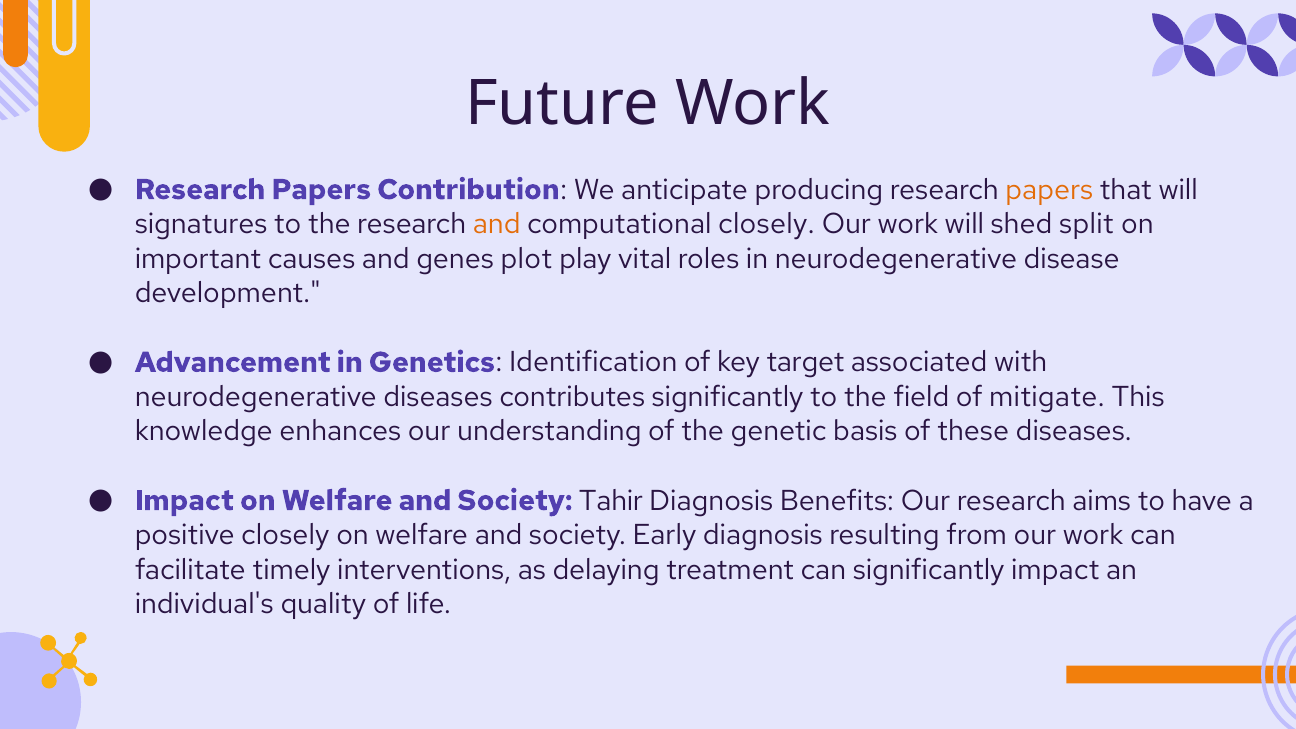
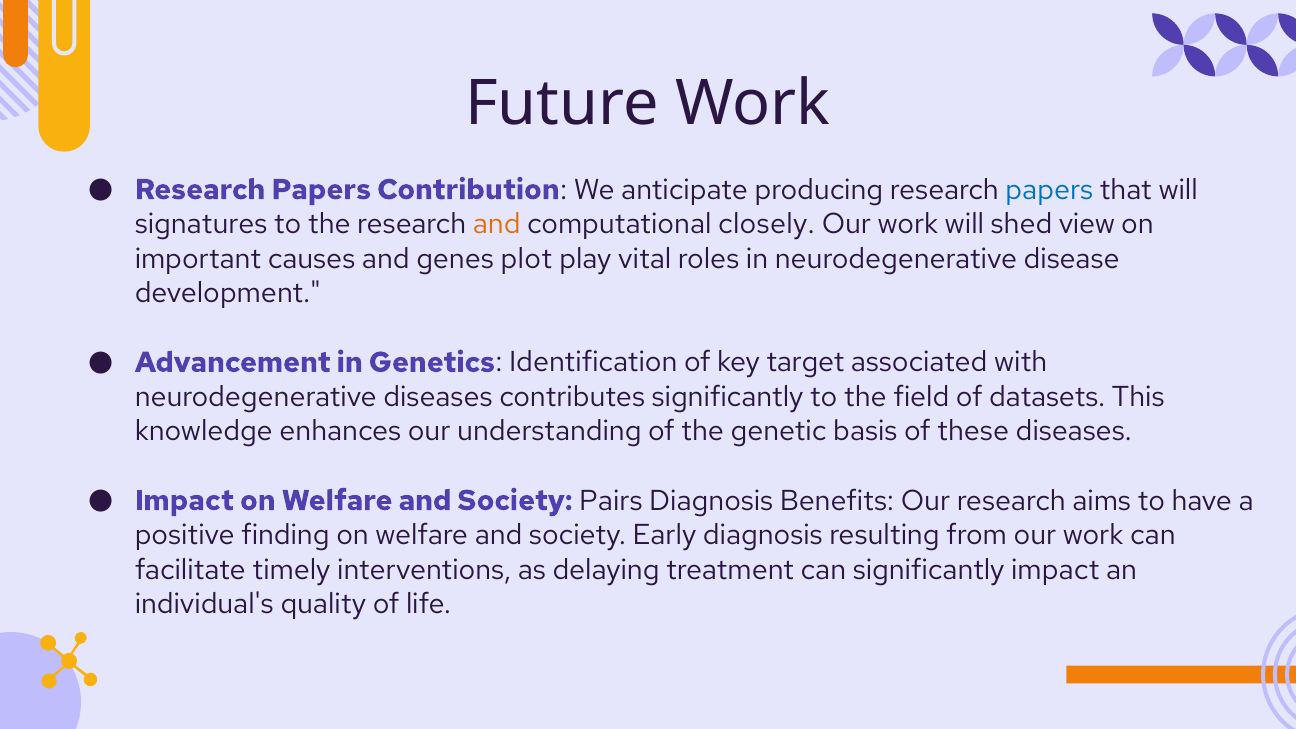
papers colour: orange -> blue (1049, 190)
split: split -> view (1087, 224)
mitigate: mitigate -> datasets (1047, 397)
Tahir: Tahir -> Pairs (611, 501)
positive closely: closely -> finding (285, 535)
